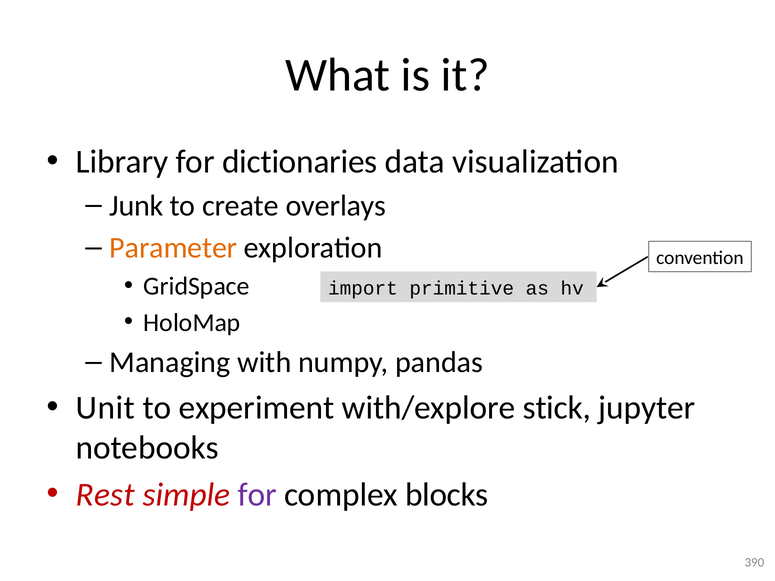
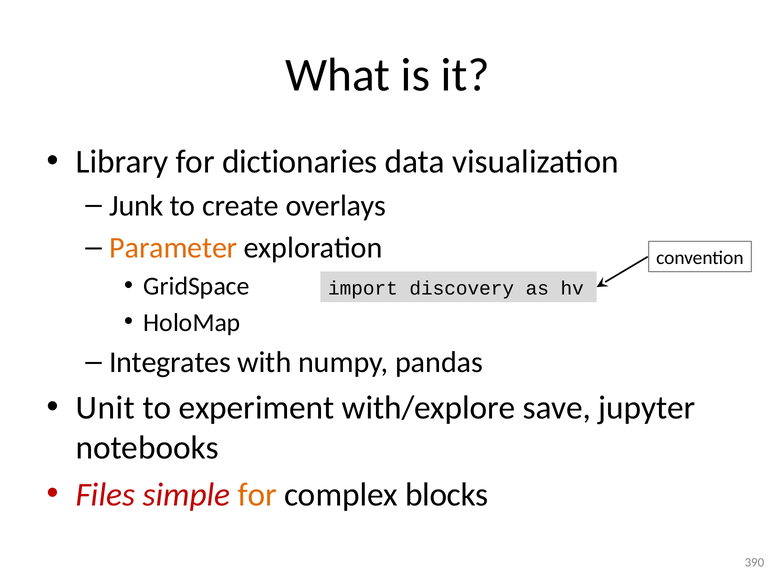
primitive: primitive -> discovery (462, 288)
Managing: Managing -> Integrates (170, 363)
stick: stick -> save (557, 408)
Rest: Rest -> Files (105, 495)
for colour: purple -> orange (257, 495)
